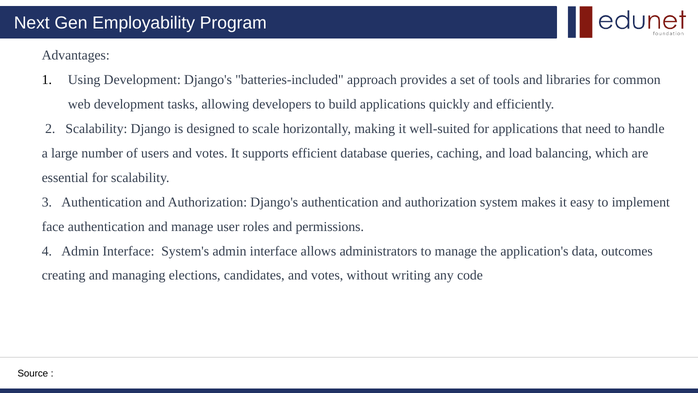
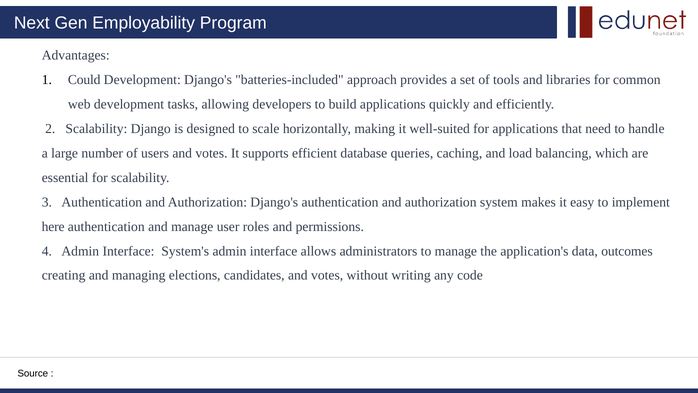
Using: Using -> Could (84, 80)
face: face -> here (53, 226)
